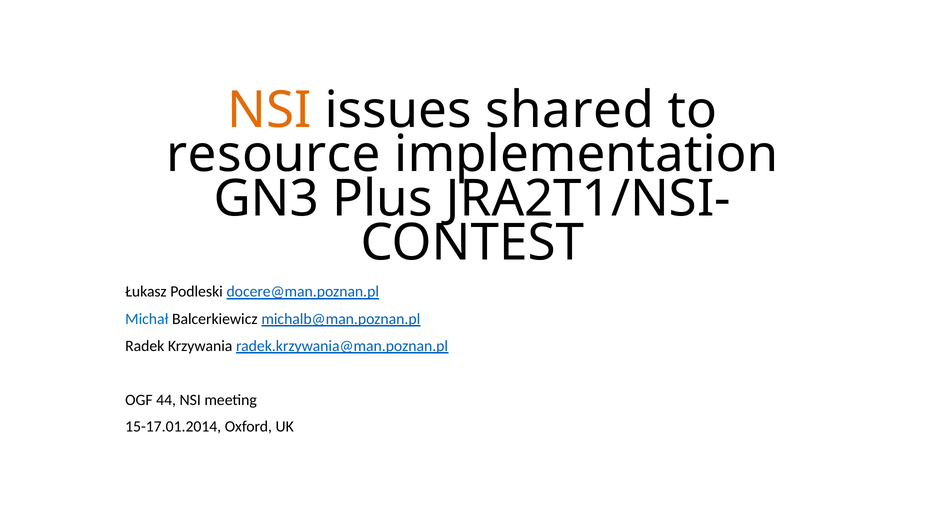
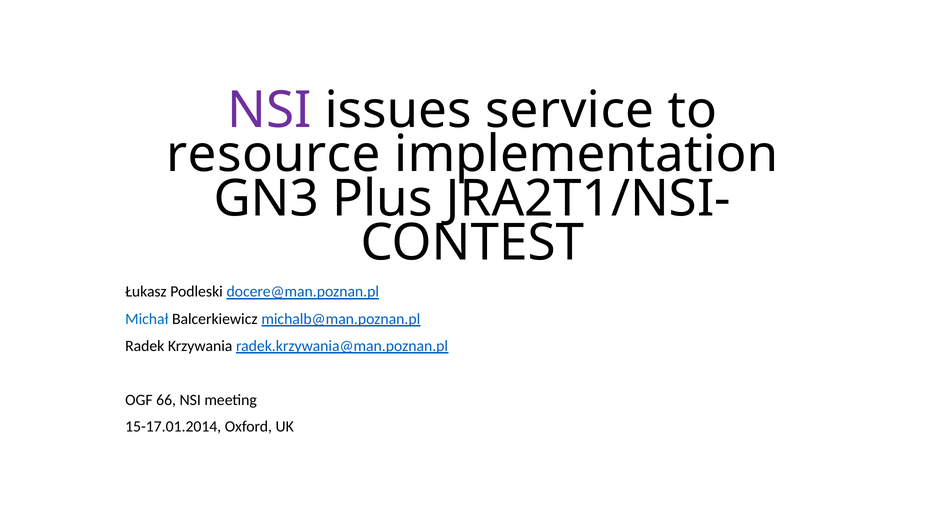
NSI colour: orange -> purple (269, 110)
shared: shared -> service (570, 110)
44: 44 -> 66 (166, 400)
